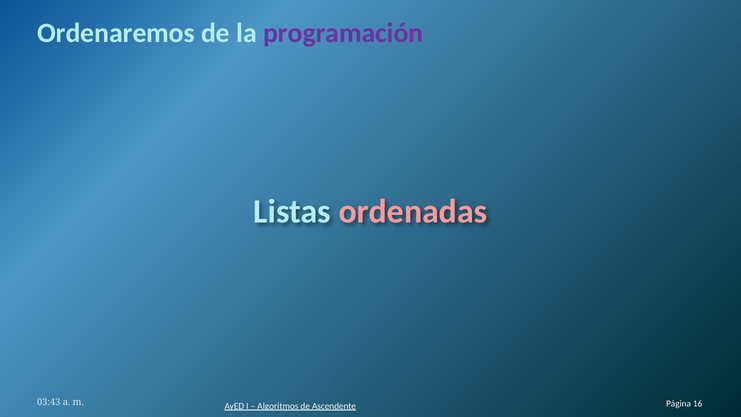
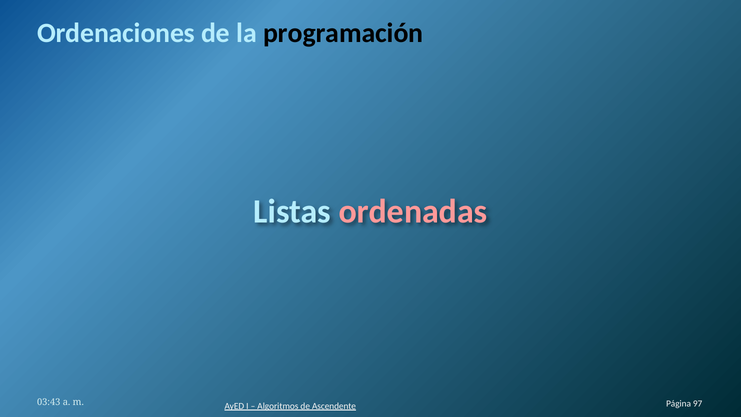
Ordenaremos: Ordenaremos -> Ordenaciones (116, 33)
programación colour: purple -> black (343, 33)
16: 16 -> 97 (698, 403)
